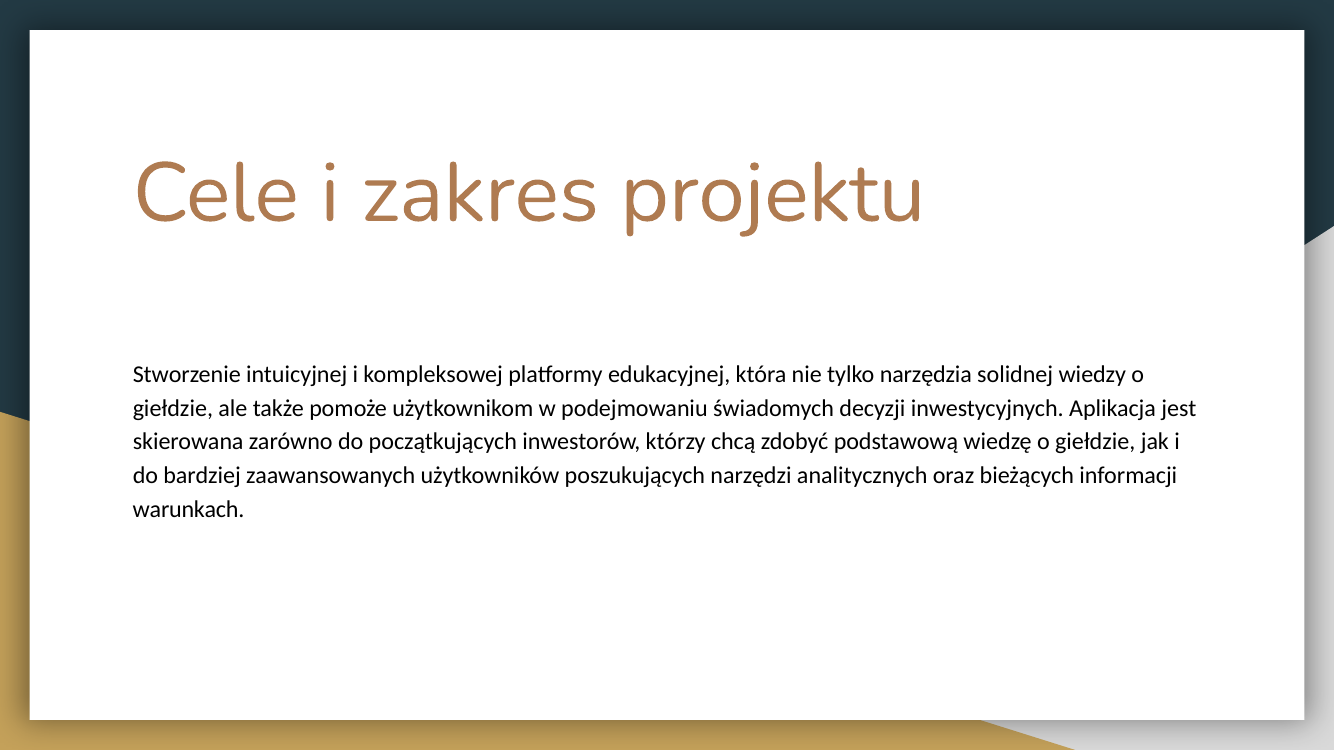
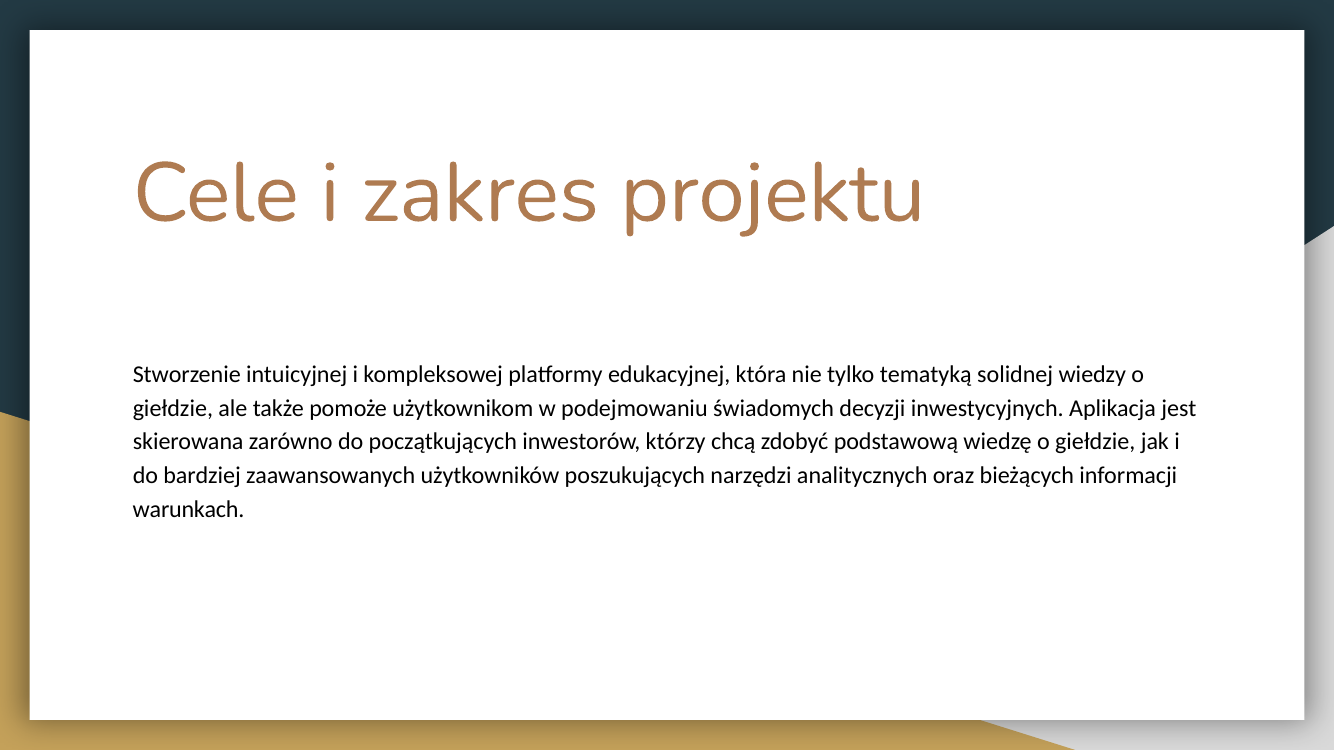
narzędzia: narzędzia -> tematyką (926, 375)
